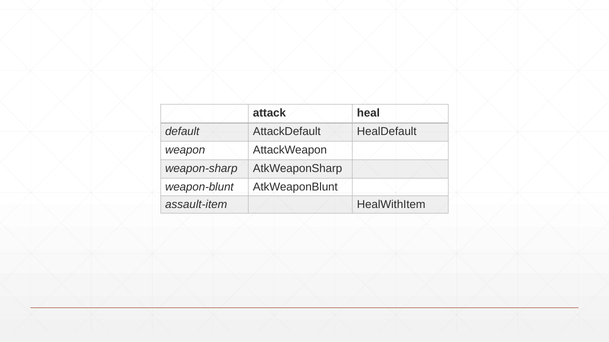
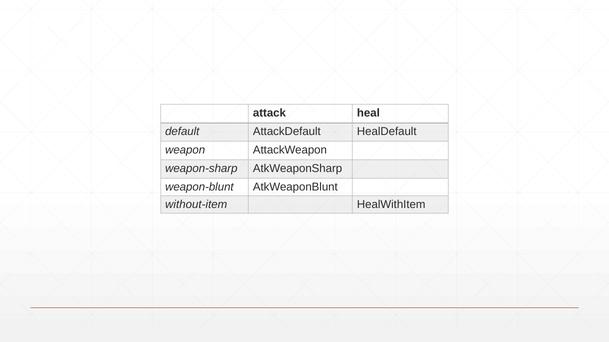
assault-item: assault-item -> without-item (196, 205)
